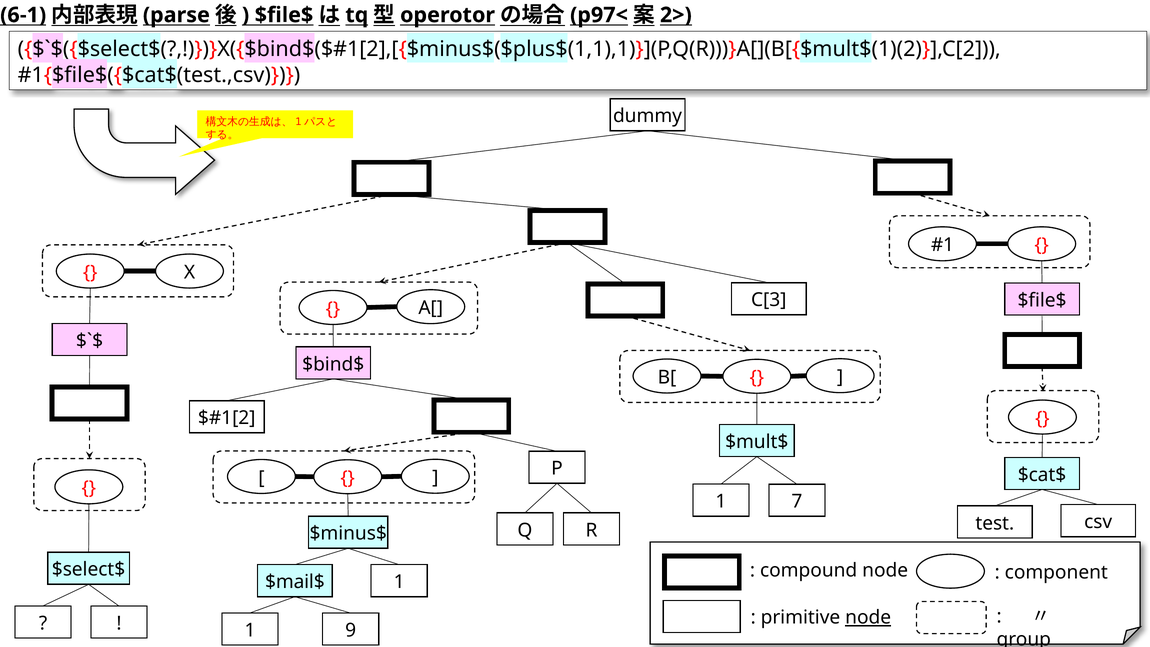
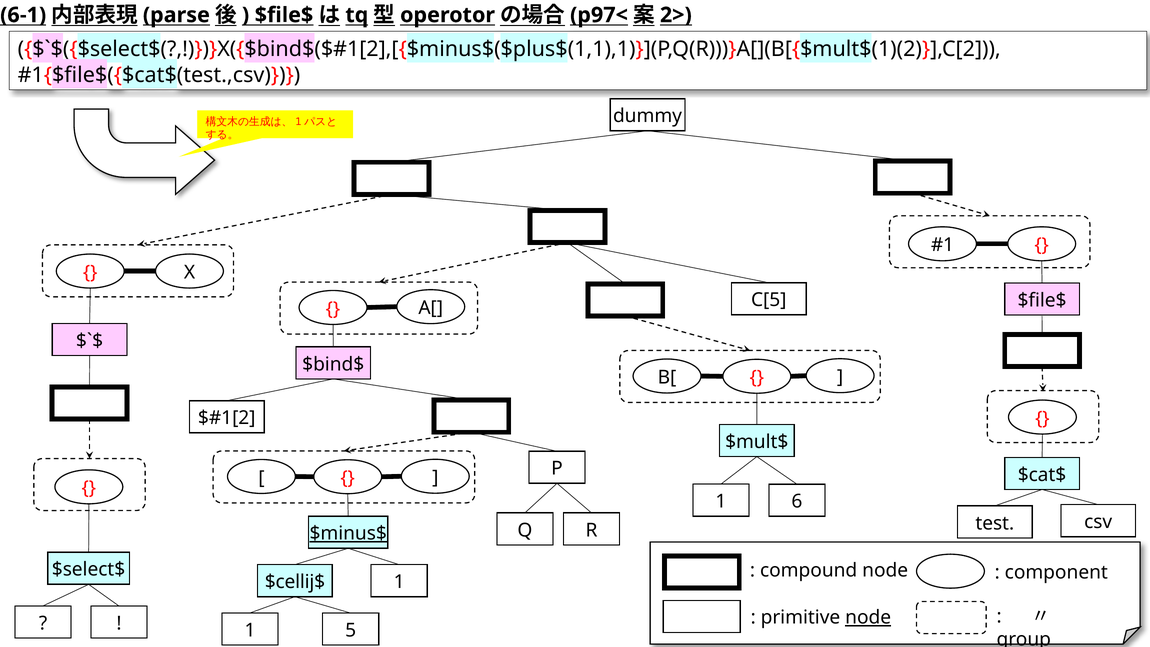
C[3: C[3 -> C[5 (769, 300)
7: 7 -> 6 (797, 501)
$minus$ underline: none -> present (348, 533)
$mail$: $mail$ -> $cellij$ (295, 582)
9: 9 -> 5 (351, 630)
